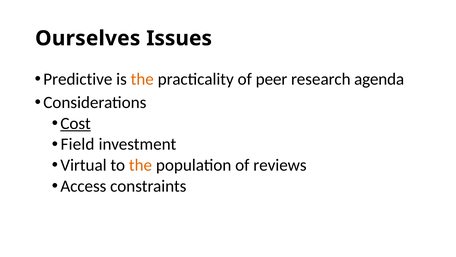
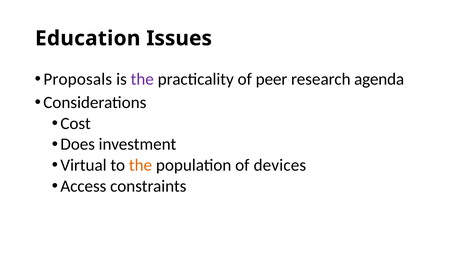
Ourselves: Ourselves -> Education (88, 38)
Predictive: Predictive -> Proposals (78, 79)
the colour: orange -> purple (142, 79)
Cost underline: present -> none (76, 123)
Field: Field -> Does (78, 144)
reviews: reviews -> devices (280, 165)
